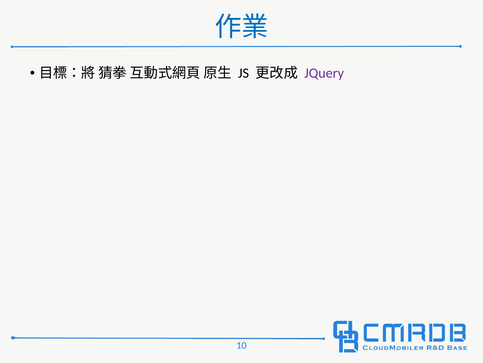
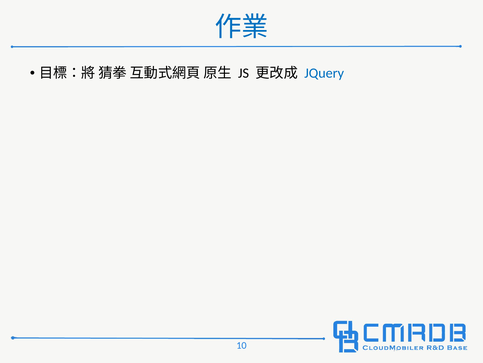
JQuery colour: purple -> blue (324, 73)
